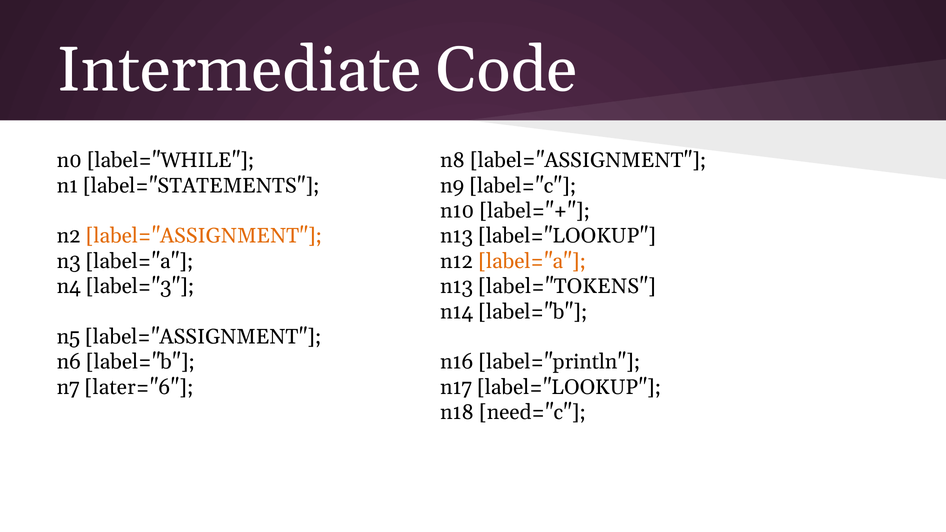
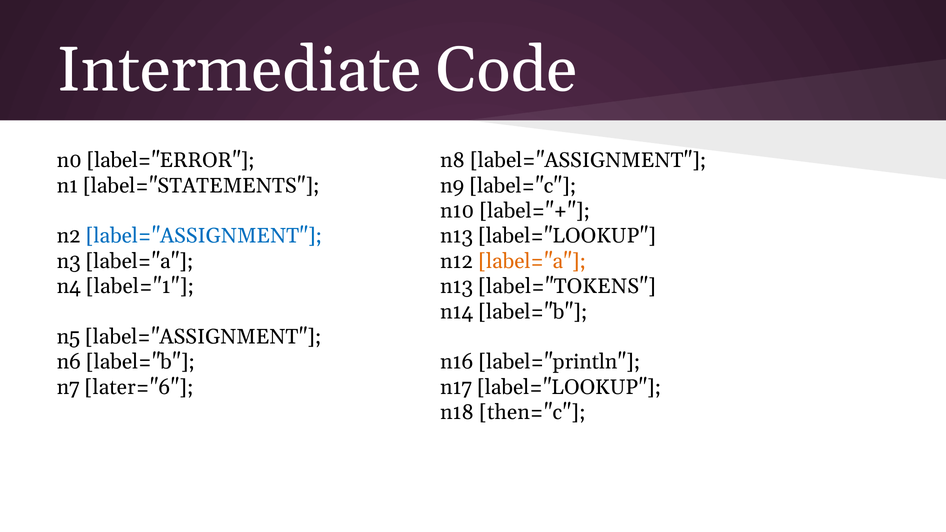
label="WHILE: label="WHILE -> label="ERROR (171, 160)
label="ASSIGNMENT colour: orange -> blue (204, 236)
label="3: label="3 -> label="1 (140, 287)
need="c: need="c -> then="c (532, 413)
